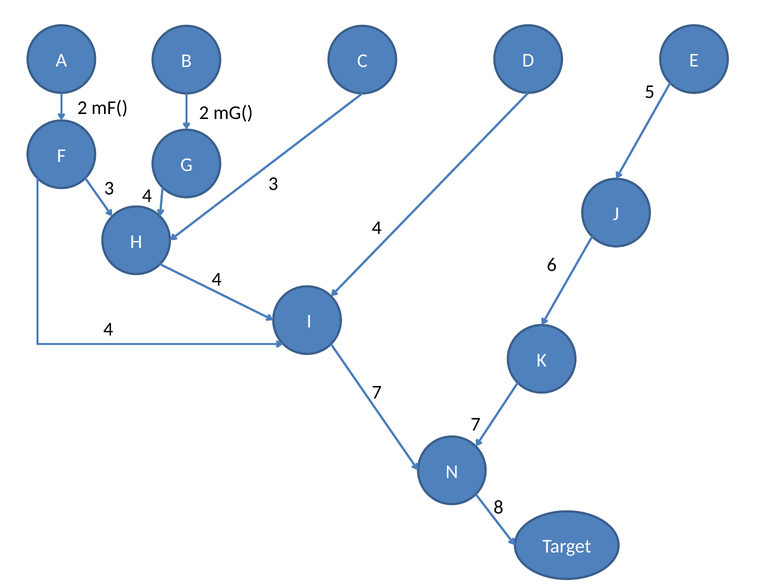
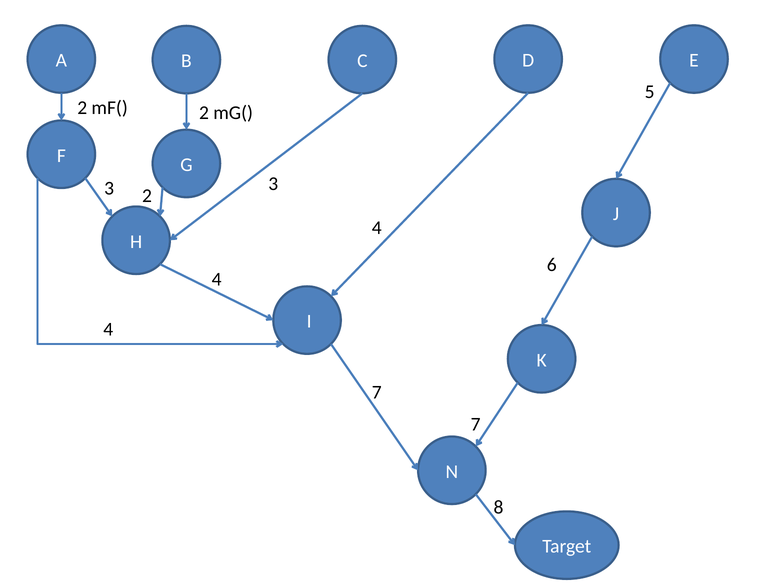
4: 4 -> 2 (147, 196)
